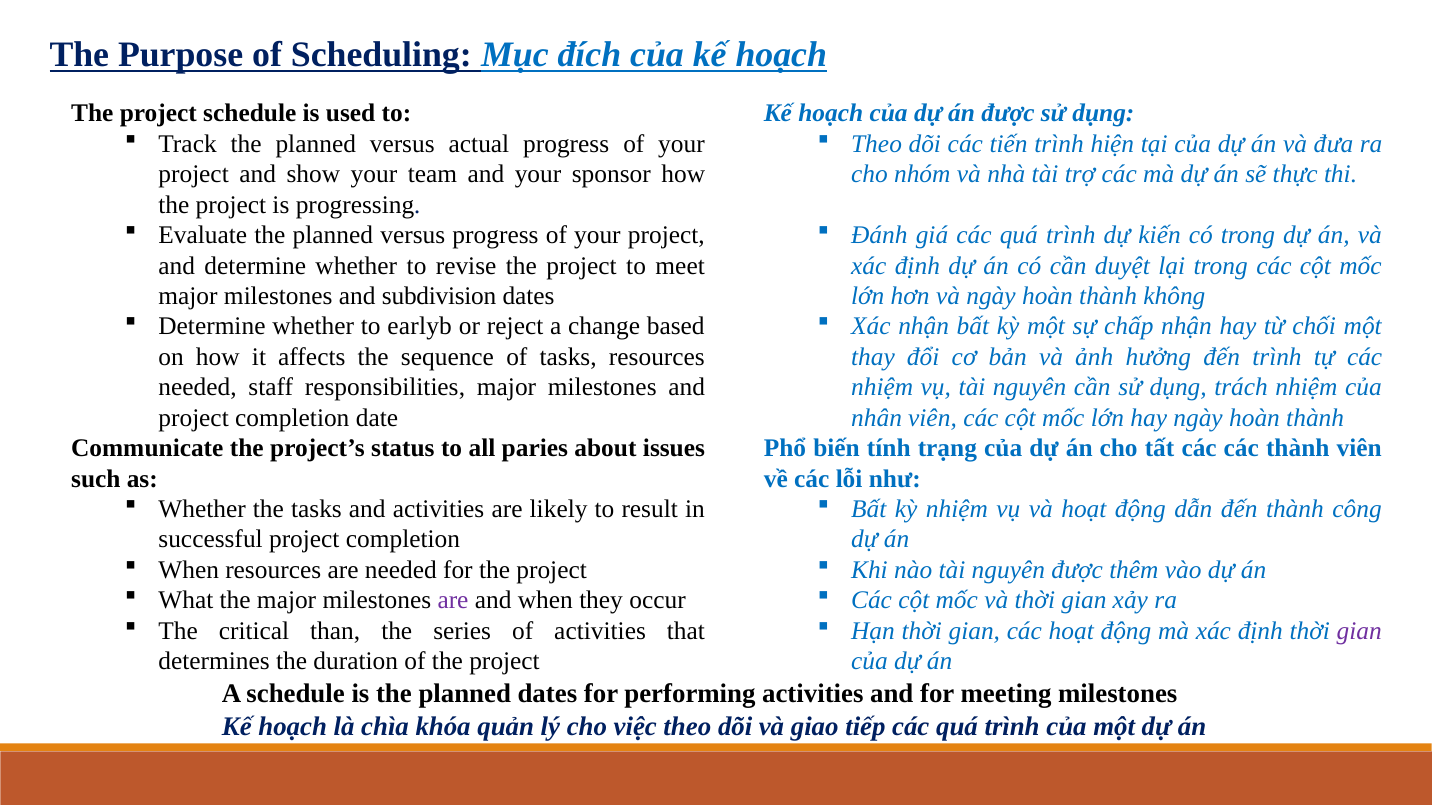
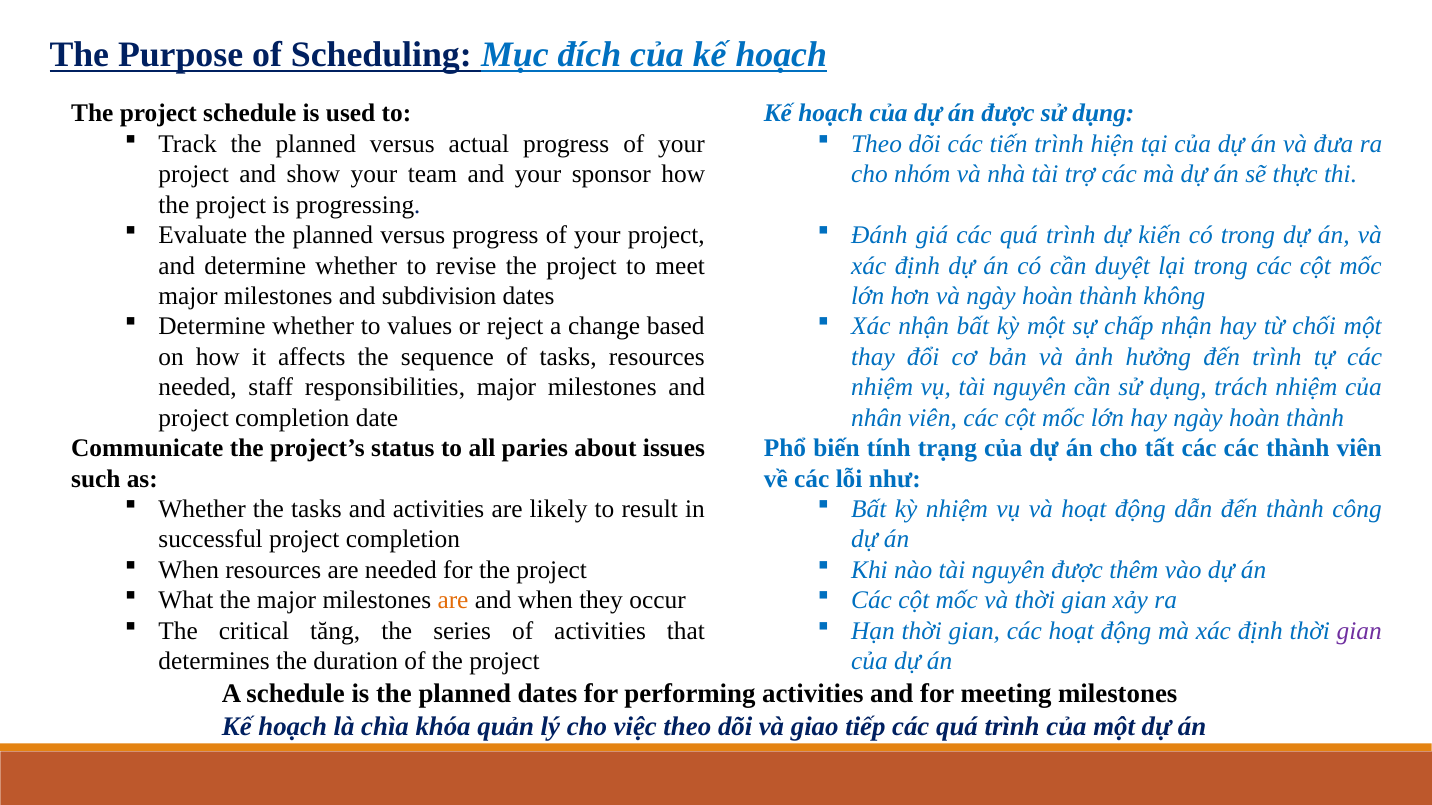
earlyb: earlyb -> values (420, 327)
are colour: purple -> orange (453, 601)
than: than -> tăng (335, 631)
